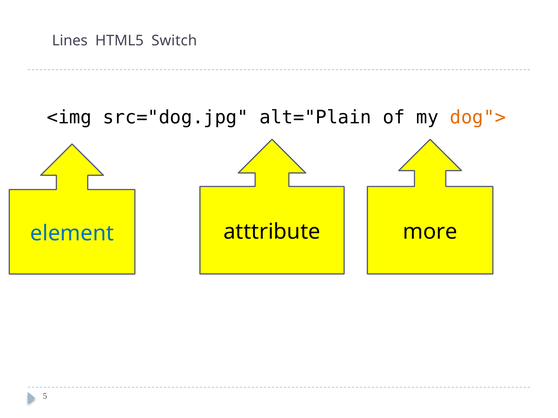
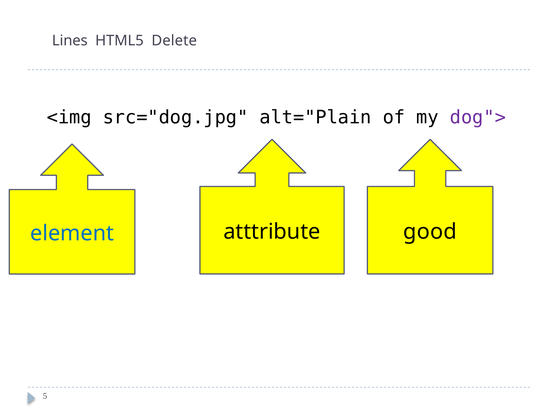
Switch: Switch -> Delete (174, 41)
dog"> colour: orange -> purple (478, 118)
more: more -> good (430, 232)
